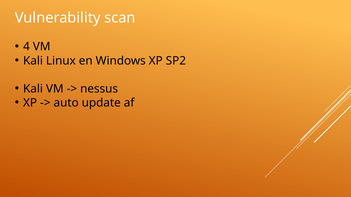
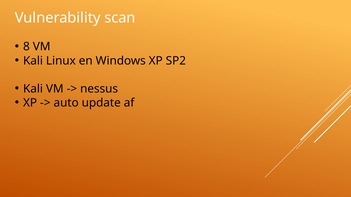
4: 4 -> 8 (26, 47)
